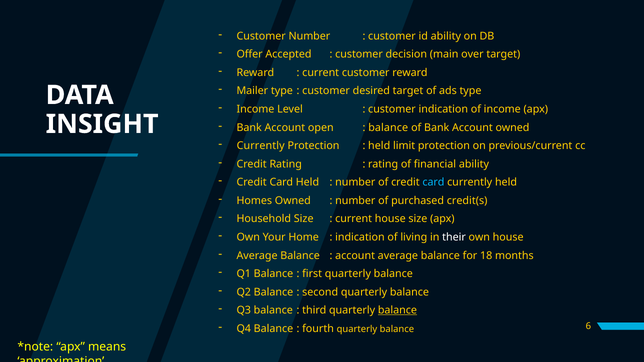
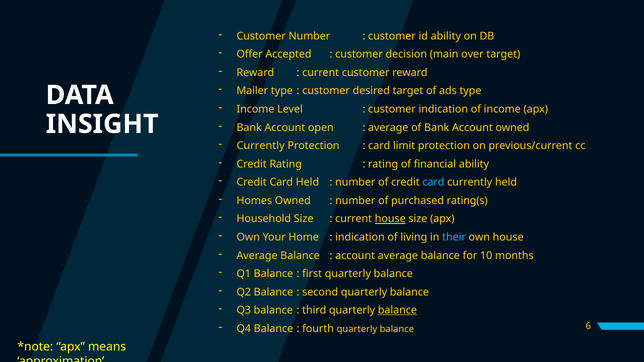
balance: balance -> average (388, 128)
held: held -> card (379, 146)
credit(s: credit(s -> rating(s (467, 201)
house underline: none -> present (390, 219)
their colour: white -> light blue (454, 237)
18: 18 -> 10 (486, 256)
